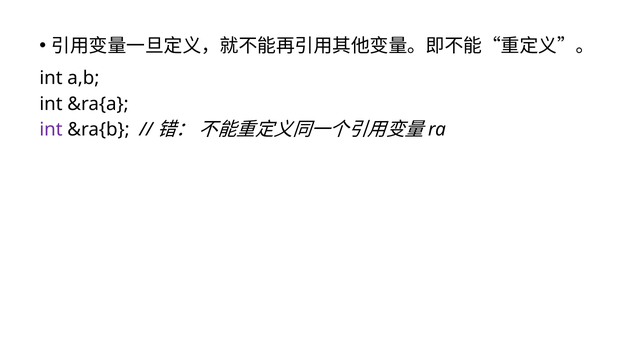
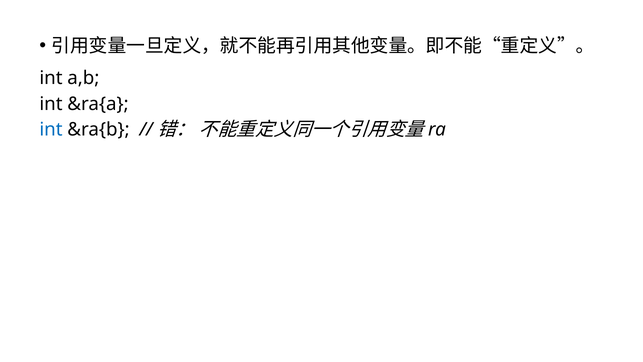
int colour: purple -> blue (51, 130)
